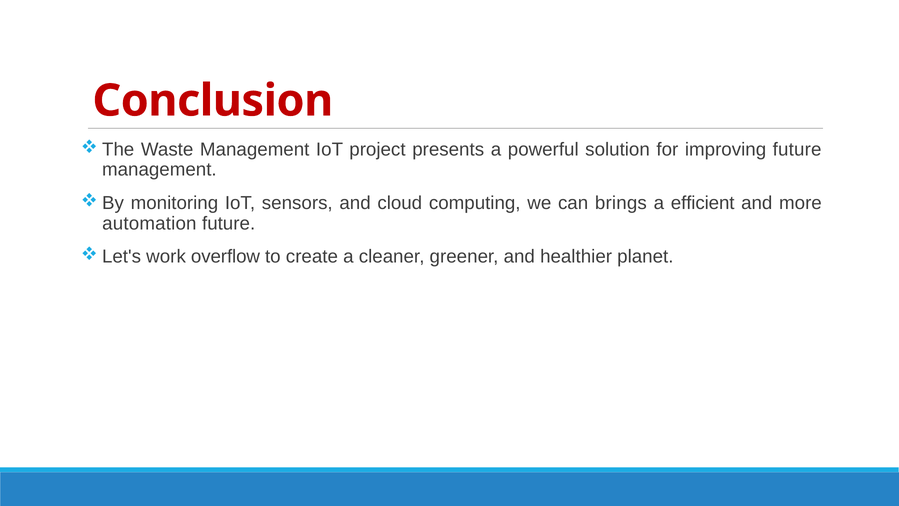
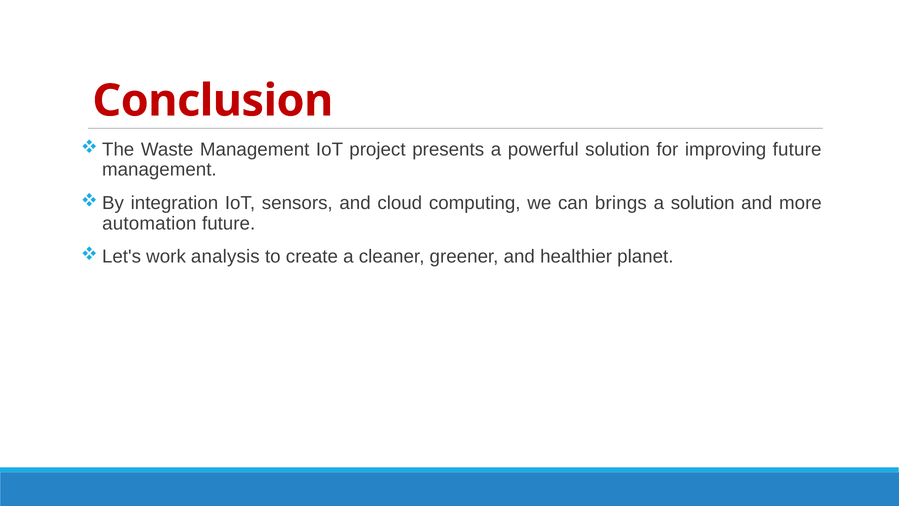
monitoring: monitoring -> integration (174, 203)
a efficient: efficient -> solution (703, 203)
overflow: overflow -> analysis (225, 257)
